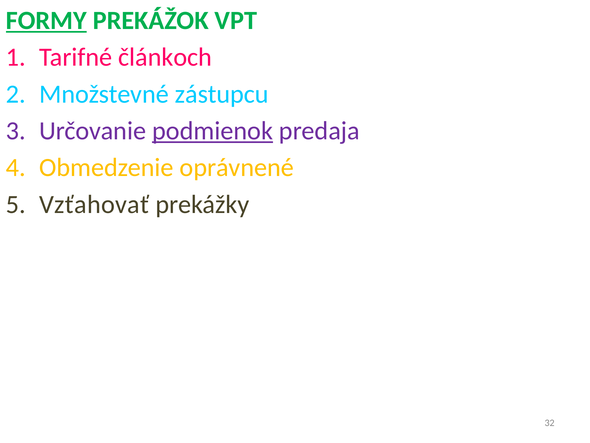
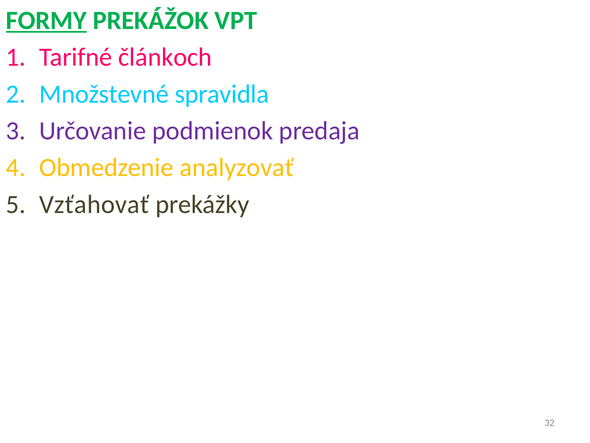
zástupcu: zástupcu -> spravidla (222, 94)
podmienok underline: present -> none (213, 131)
oprávnené: oprávnené -> analyzovať (237, 167)
